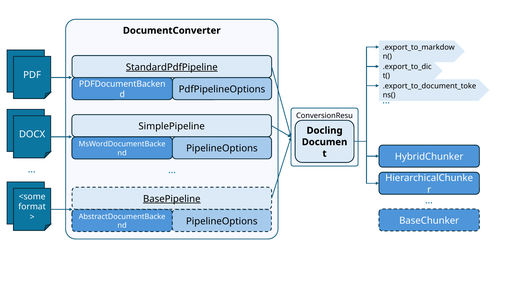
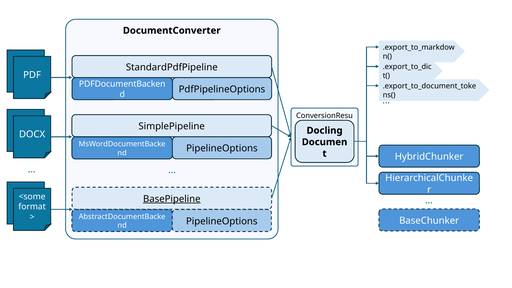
StandardPdfPipeline underline: present -> none (172, 67)
